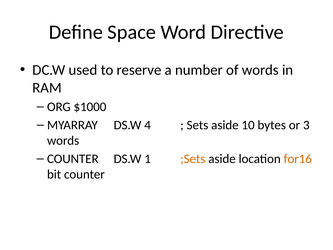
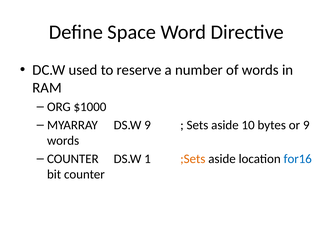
DS.W 4: 4 -> 9 (148, 125)
or 3: 3 -> 9 (306, 125)
for16 colour: orange -> blue (298, 159)
